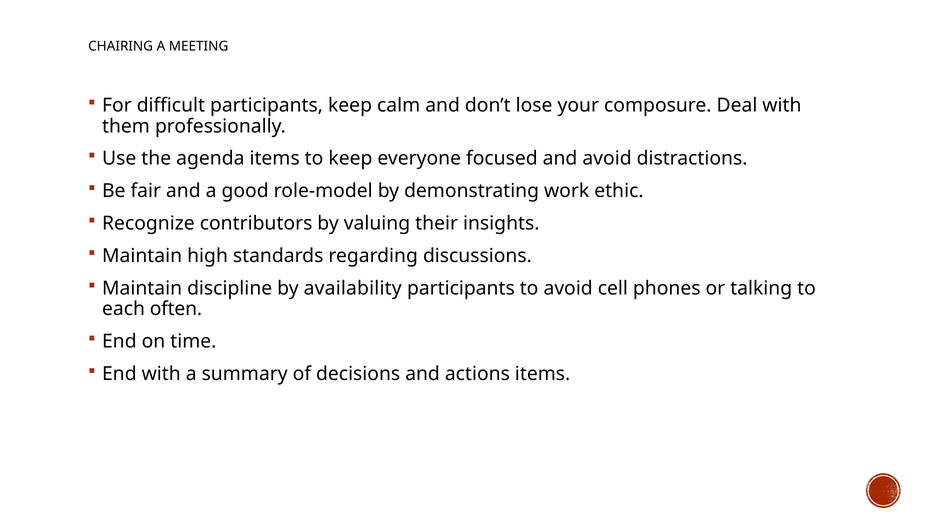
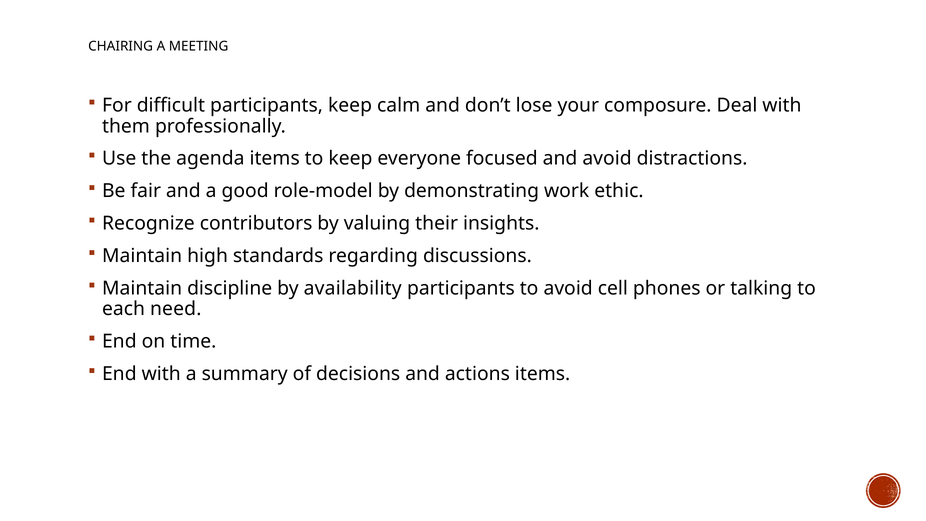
often: often -> need (176, 309)
